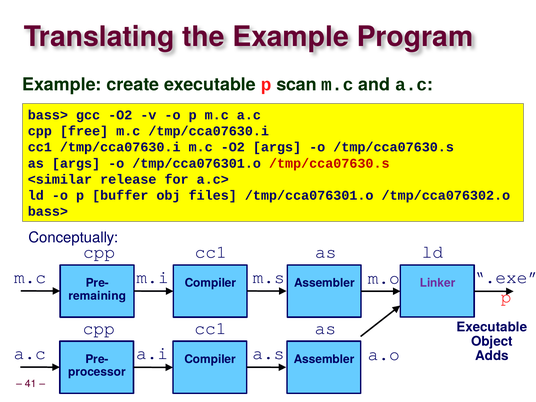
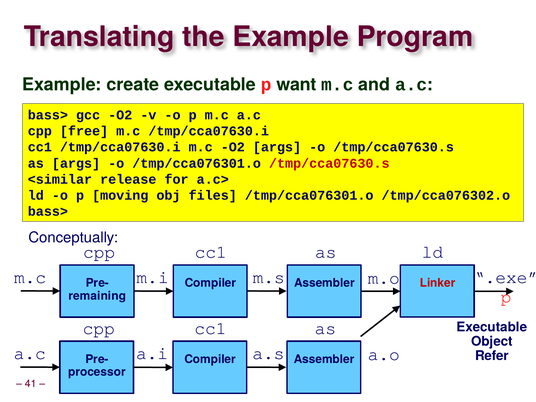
scan: scan -> want (297, 85)
buffer: buffer -> moving (120, 195)
Linker colour: purple -> red (438, 283)
Adds: Adds -> Refer (492, 356)
